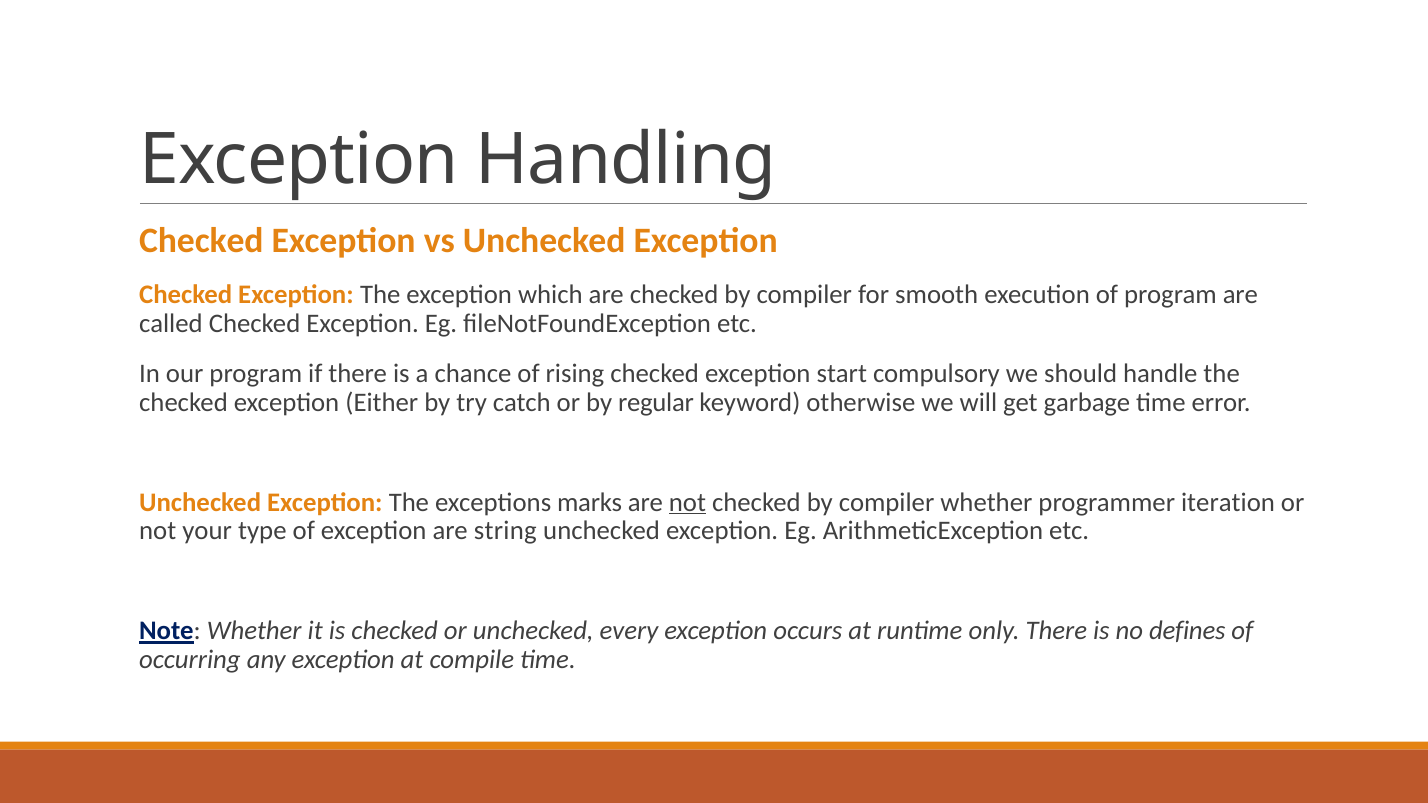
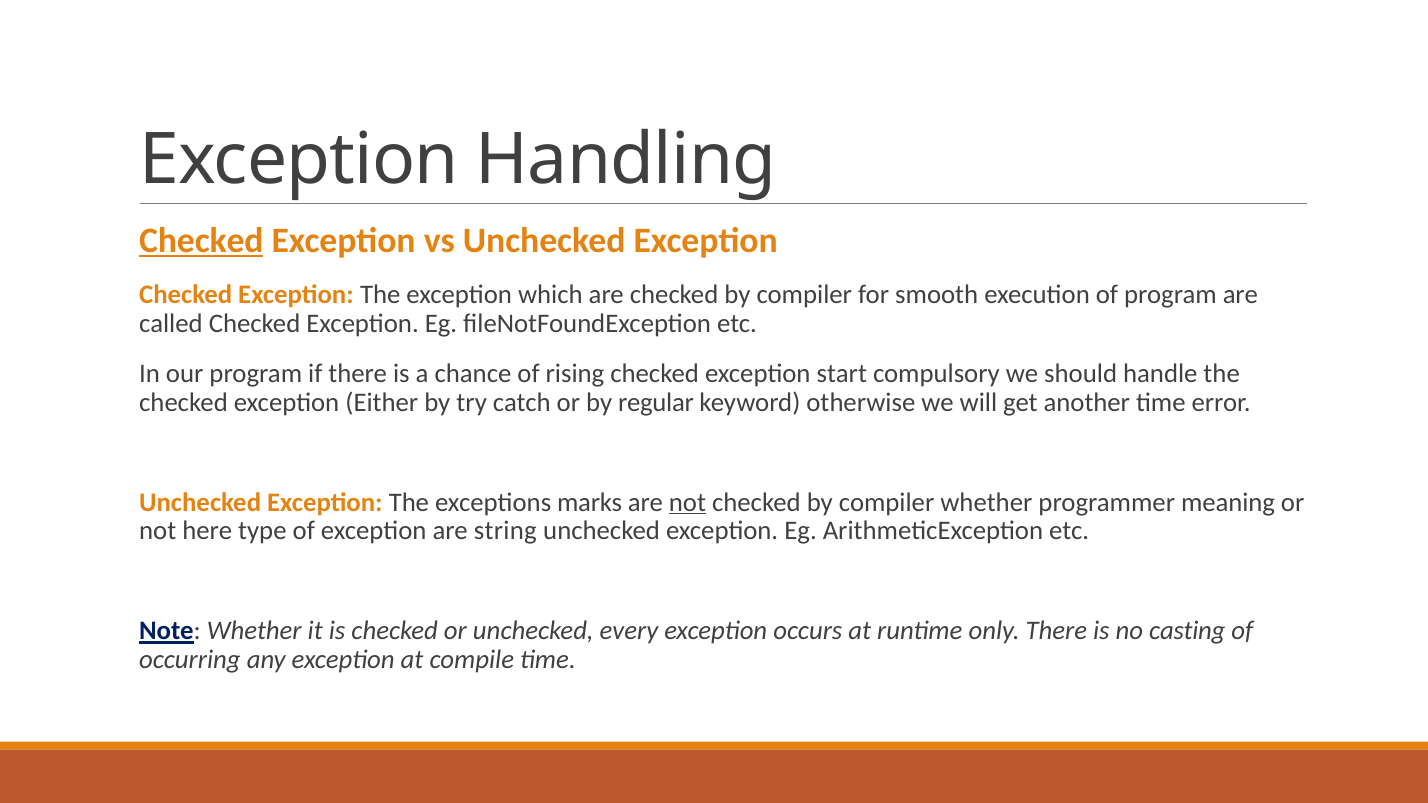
Checked underline: none -> present (201, 241)
garbage: garbage -> another (1087, 403)
iteration: iteration -> meaning (1228, 502)
your: your -> here (207, 531)
defines: defines -> casting (1187, 631)
